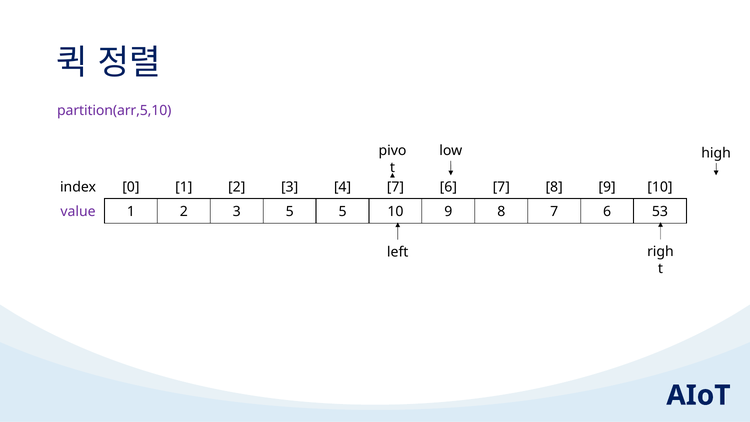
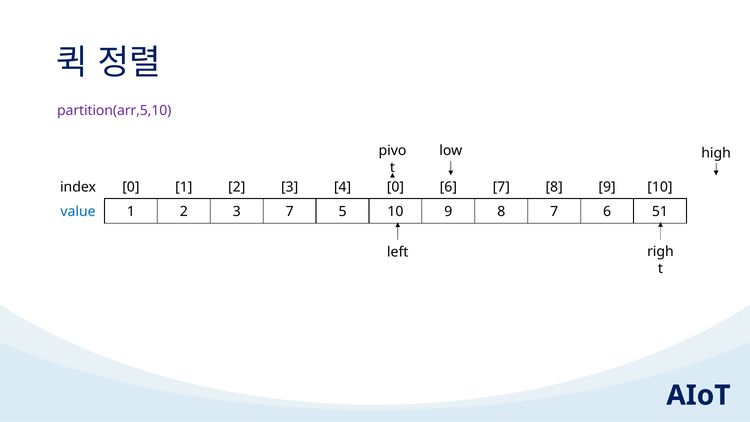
4 7: 7 -> 0 (395, 187)
value colour: purple -> blue (78, 212)
3 5: 5 -> 7 (290, 212)
53: 53 -> 51 (660, 212)
